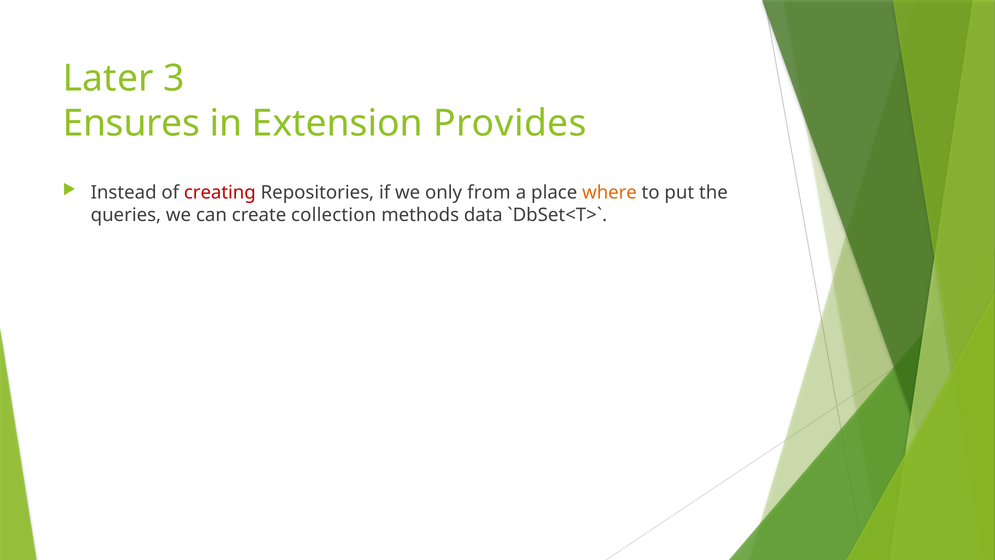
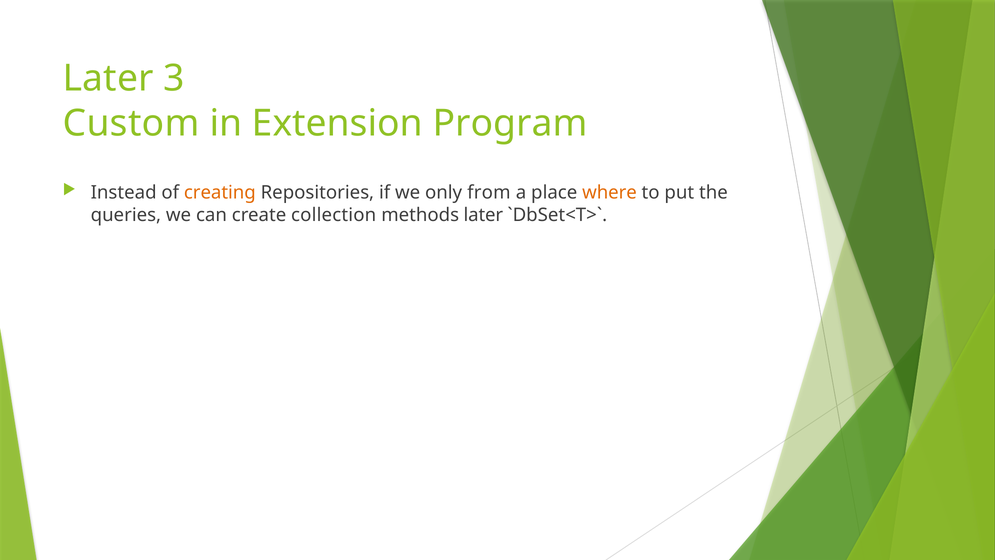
Ensures: Ensures -> Custom (131, 123)
Provides: Provides -> Program (510, 123)
creating colour: red -> orange (220, 193)
methods data: data -> later (483, 215)
